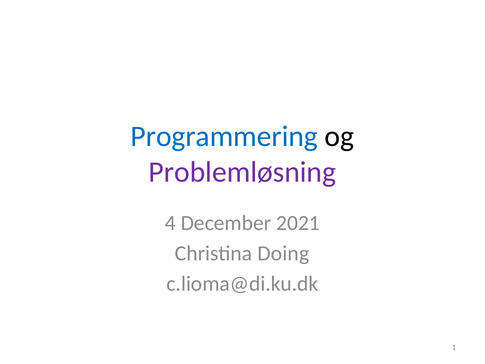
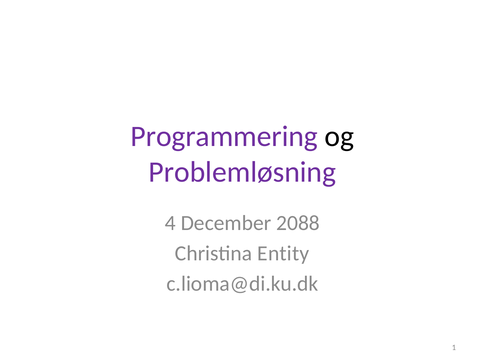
Programmering colour: blue -> purple (224, 136)
2021: 2021 -> 2088 (298, 223)
Doing: Doing -> Entity (283, 253)
